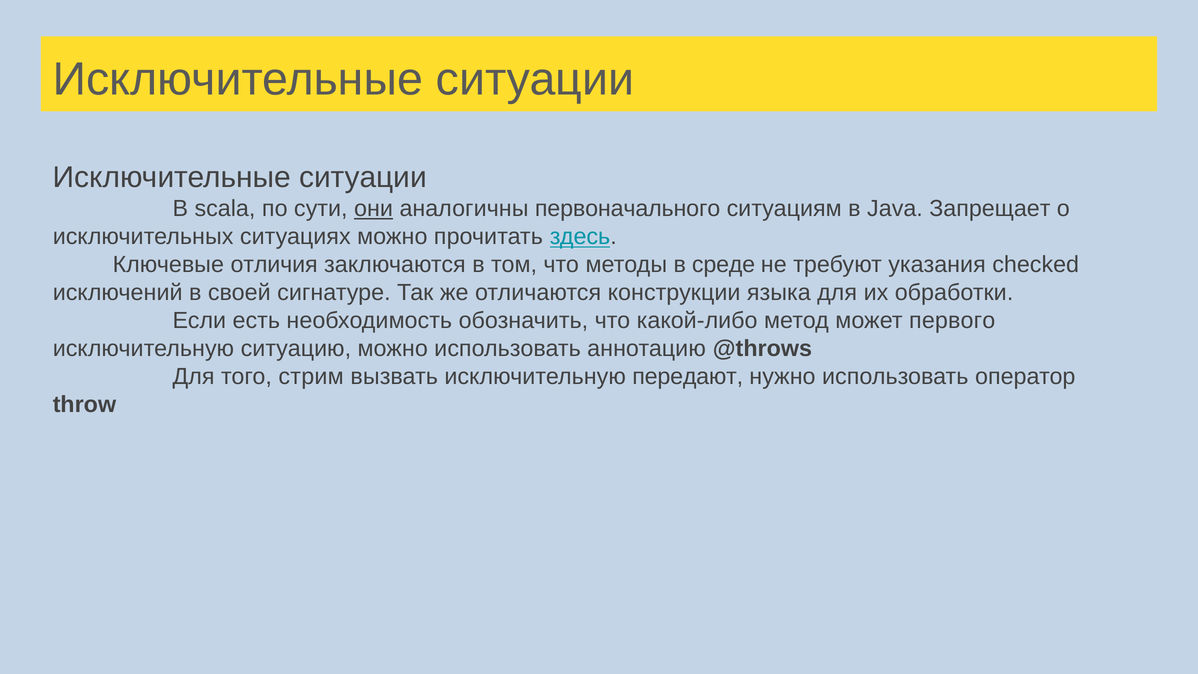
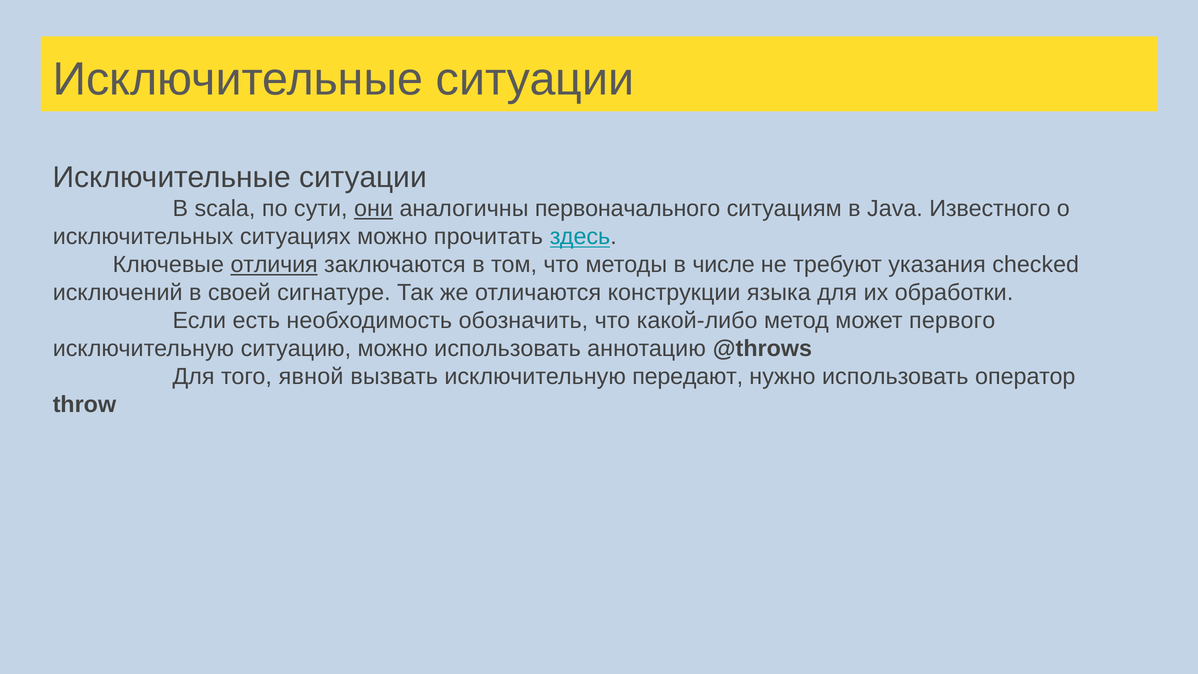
Запрещает: Запрещает -> Известного (990, 209)
отличия underline: none -> present (274, 265)
среде: среде -> числе (724, 265)
стрим: стрим -> явной (311, 377)
